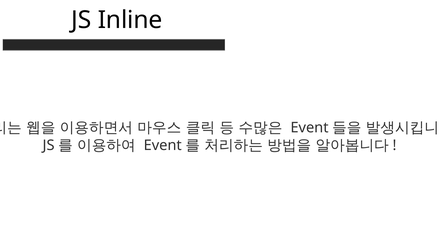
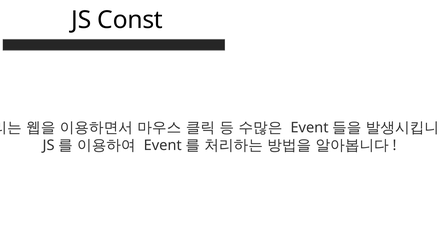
Inline: Inline -> Const (130, 20)
